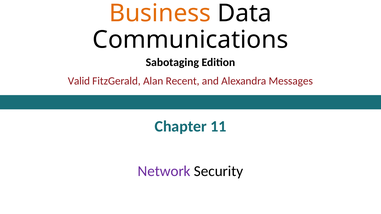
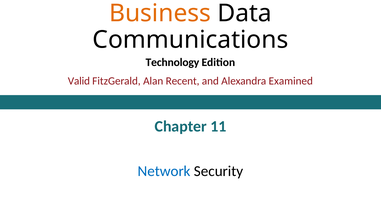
Sabotaging: Sabotaging -> Technology (172, 62)
Messages: Messages -> Examined (291, 81)
Network colour: purple -> blue (164, 171)
